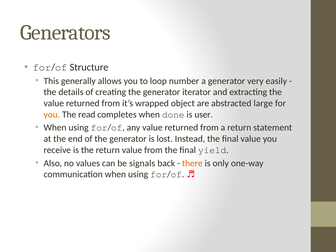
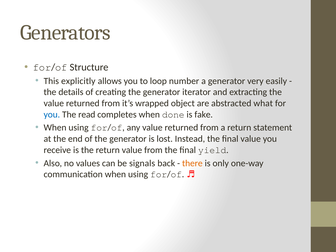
generally: generally -> explicitly (78, 81)
large: large -> what (263, 103)
you colour: orange -> blue (52, 115)
user: user -> fake (204, 115)
